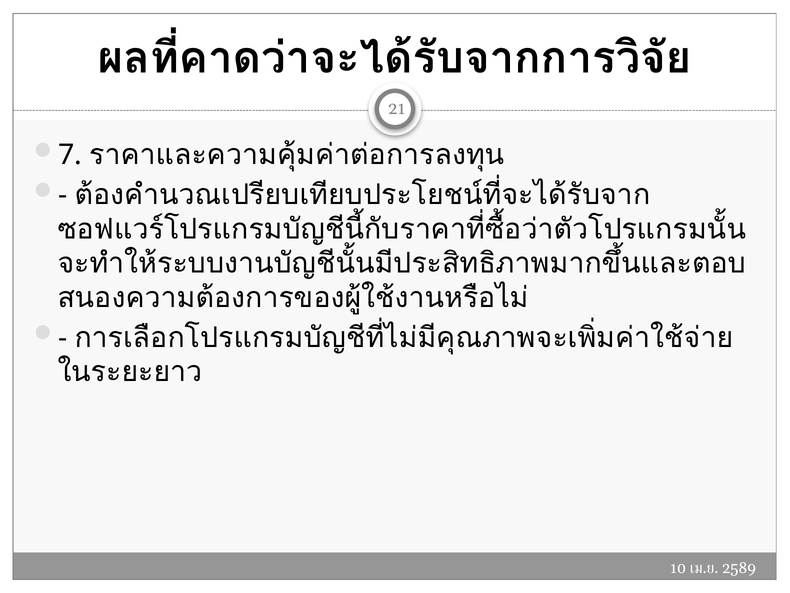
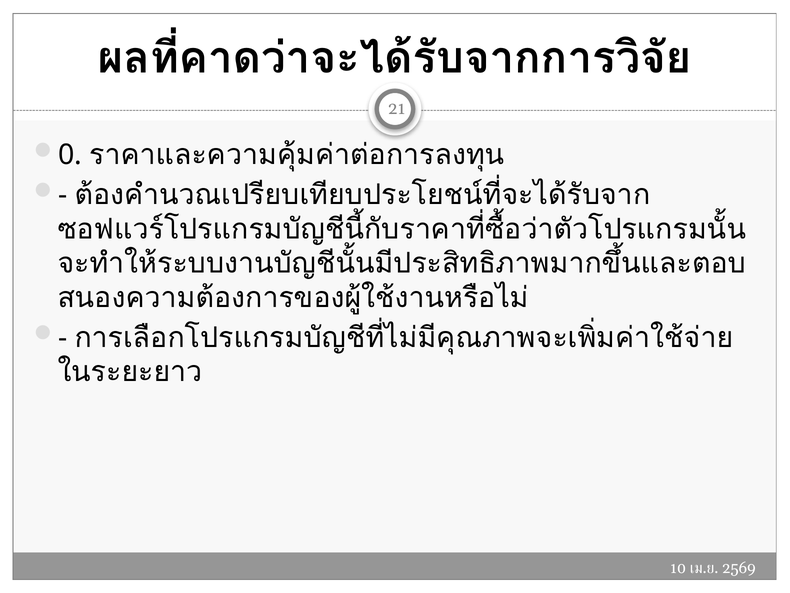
7: 7 -> 0 (70, 155)
2589: 2589 -> 2569 (739, 568)
